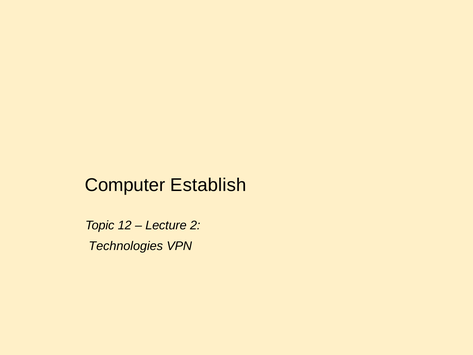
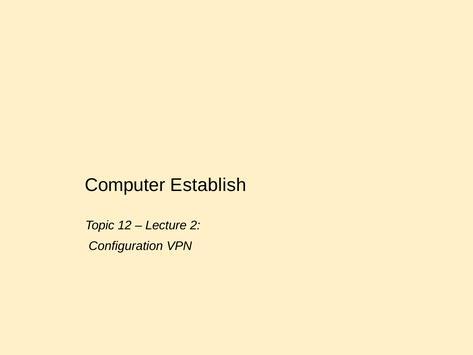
Technologies: Technologies -> Configuration (126, 246)
